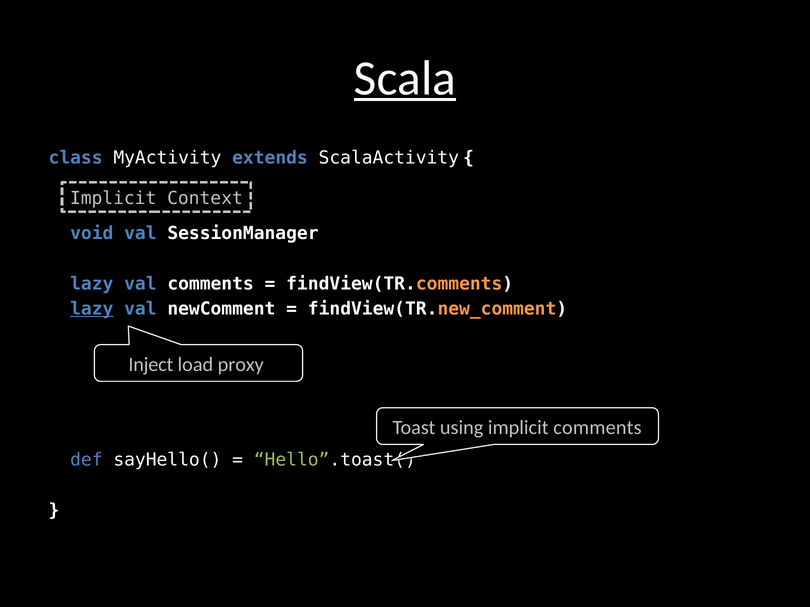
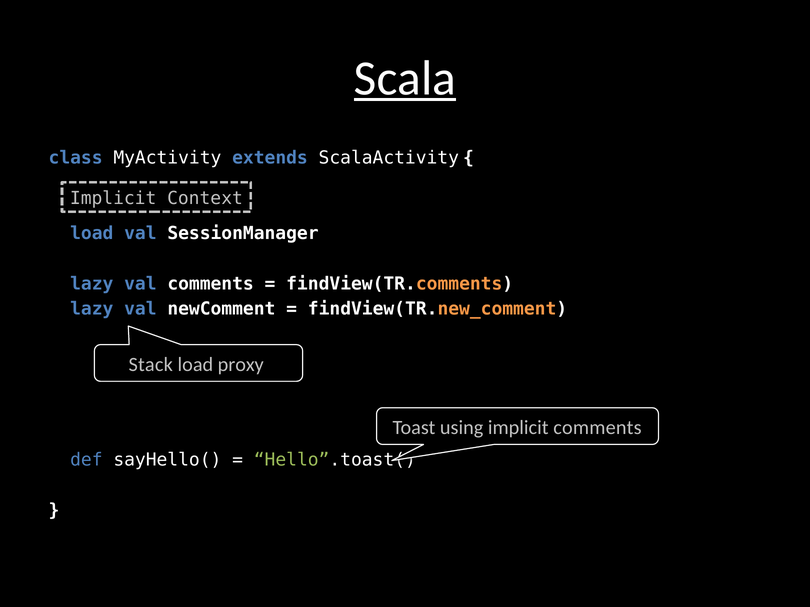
void: void -> load (92, 233)
lazy underline: present -> none (92, 309)
Inject: Inject -> Stack (151, 365)
